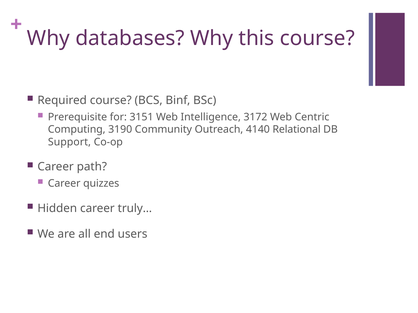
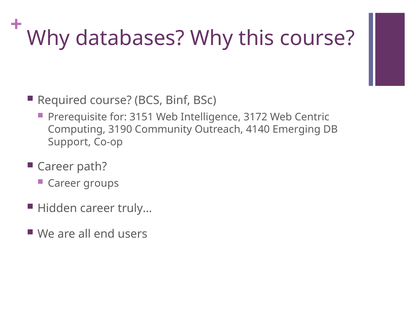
Relational: Relational -> Emerging (297, 130)
quizzes: quizzes -> groups (101, 184)
